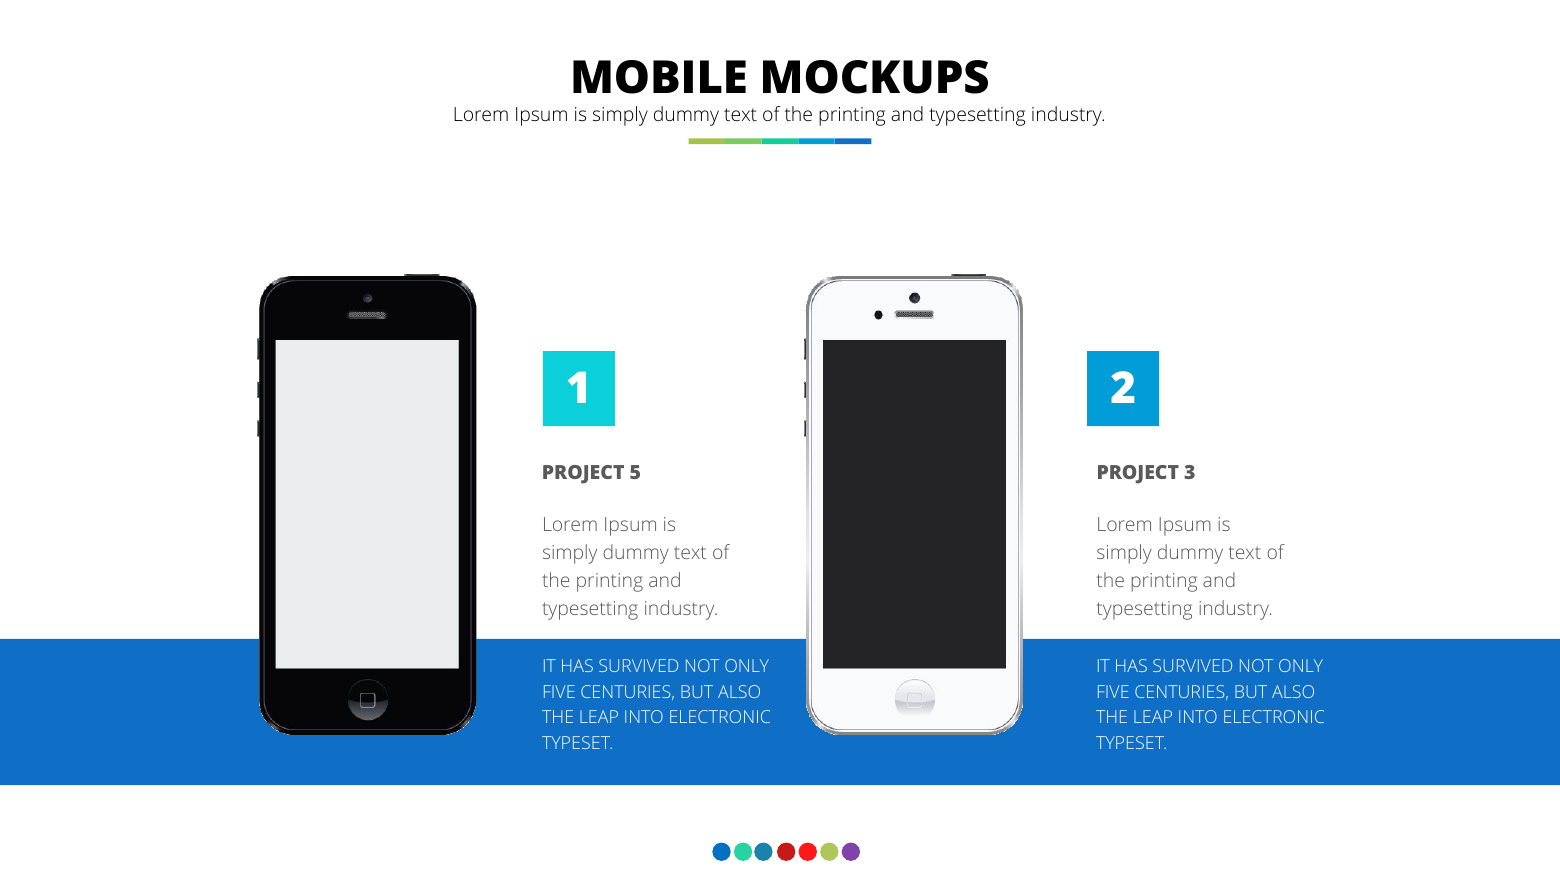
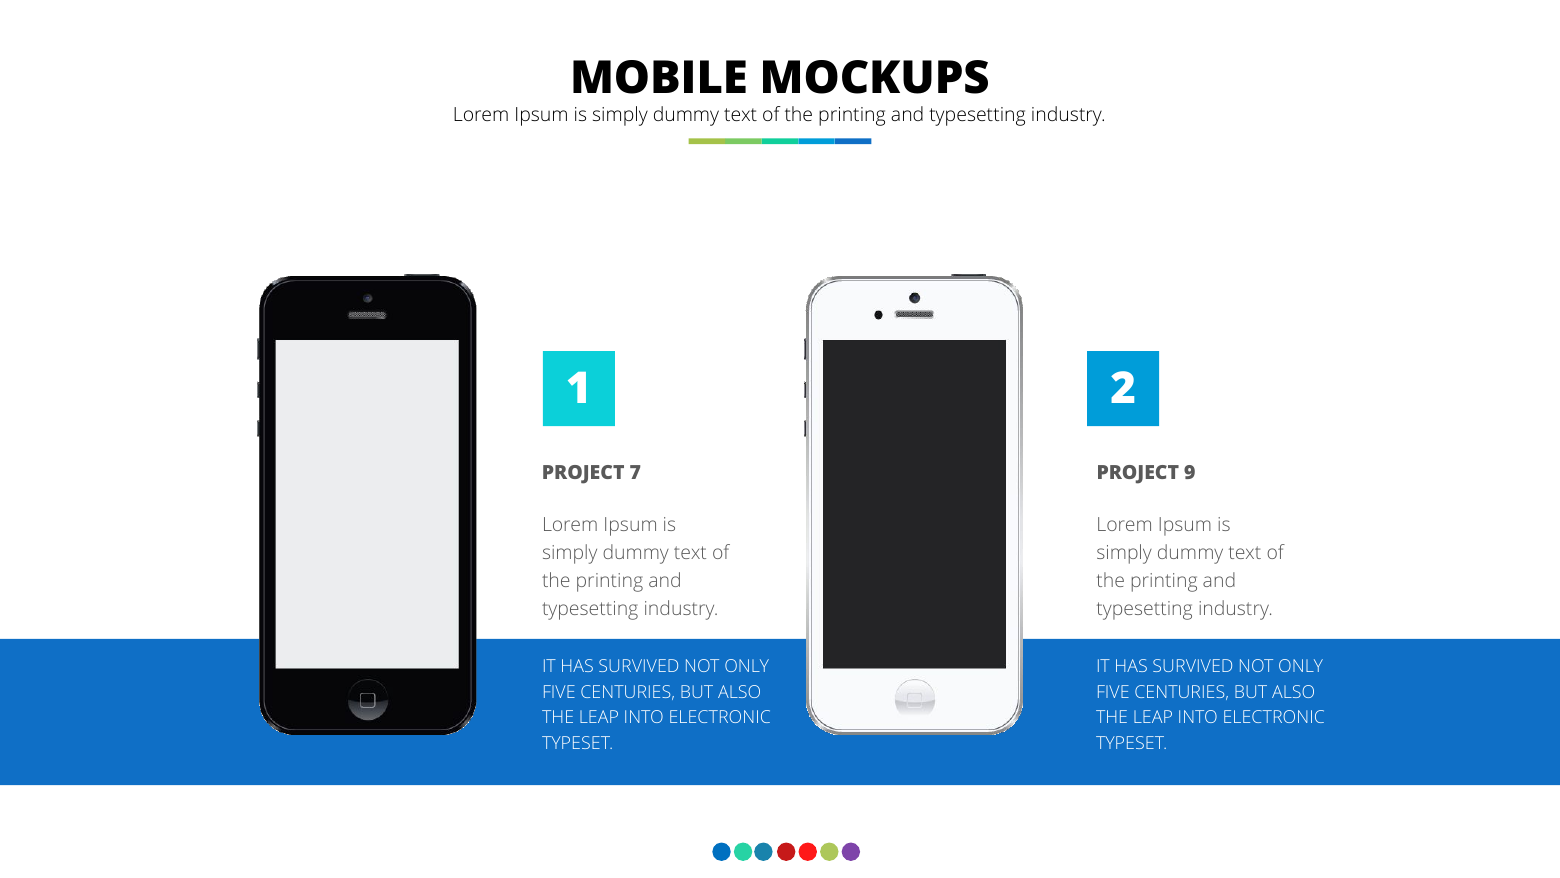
5: 5 -> 7 (635, 473)
3: 3 -> 9 (1190, 473)
